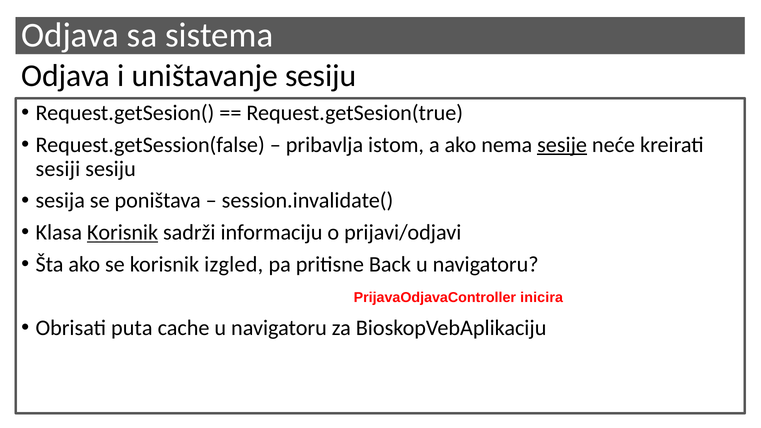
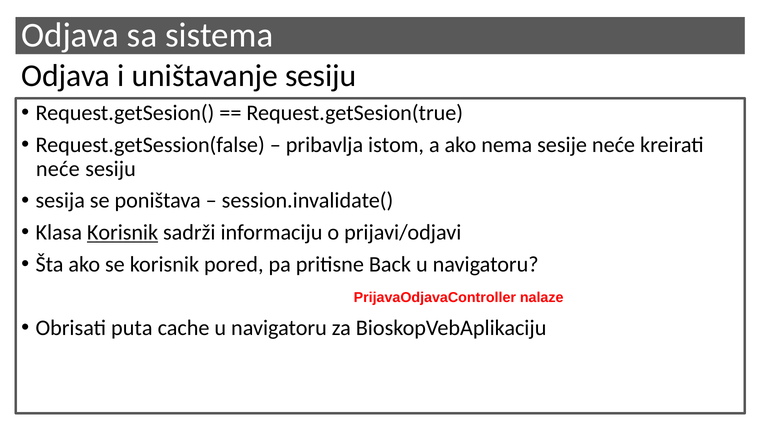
sesije underline: present -> none (562, 145)
sesiji: sesiji -> neće (58, 169)
izgled: izgled -> pored (234, 264)
inicira: inicira -> nalaze (542, 298)
